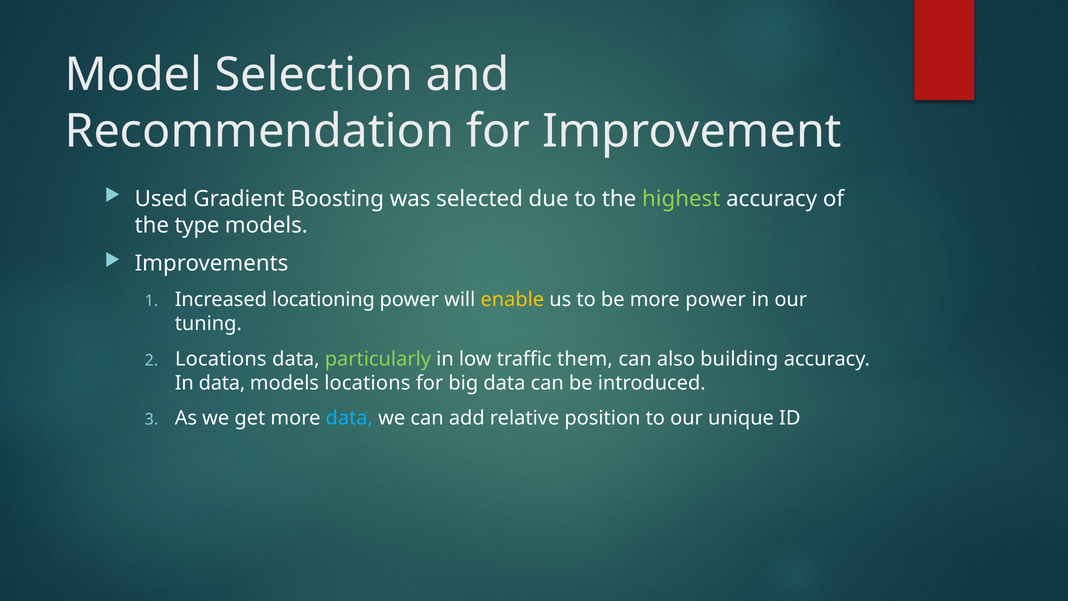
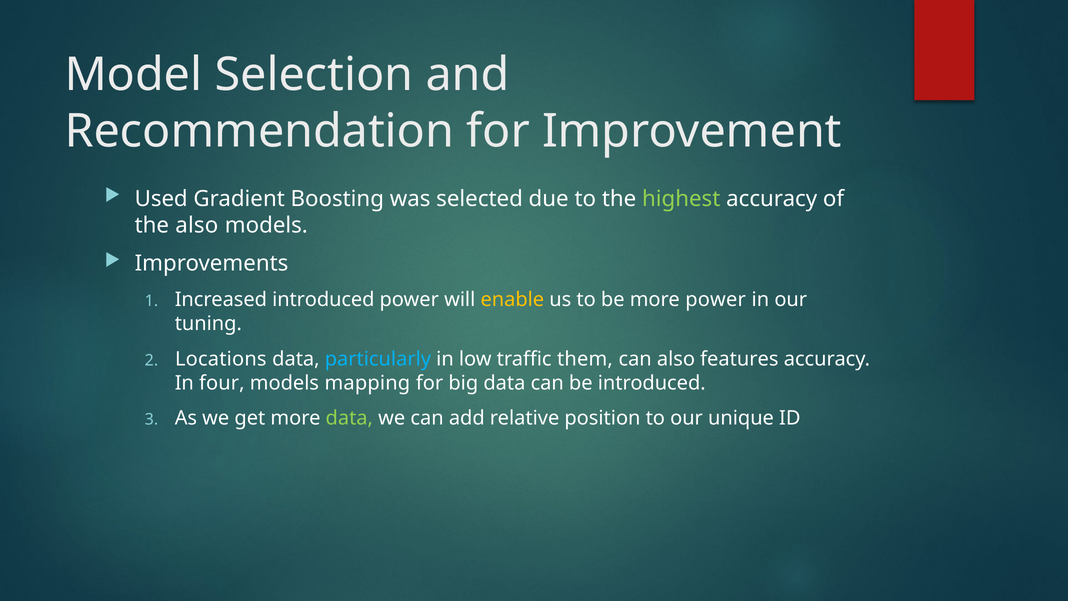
the type: type -> also (197, 225)
Increased locationing: locationing -> introduced (323, 300)
particularly colour: light green -> light blue (378, 359)
building: building -> features (739, 359)
In data: data -> four (222, 383)
models locations: locations -> mapping (367, 383)
data colour: light blue -> light green (349, 418)
